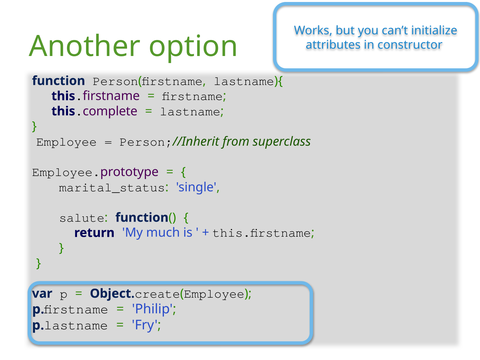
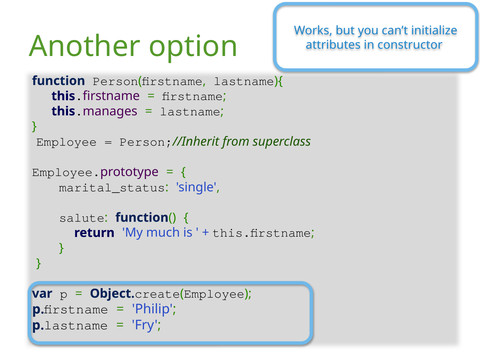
complete: complete -> manages (110, 111)
